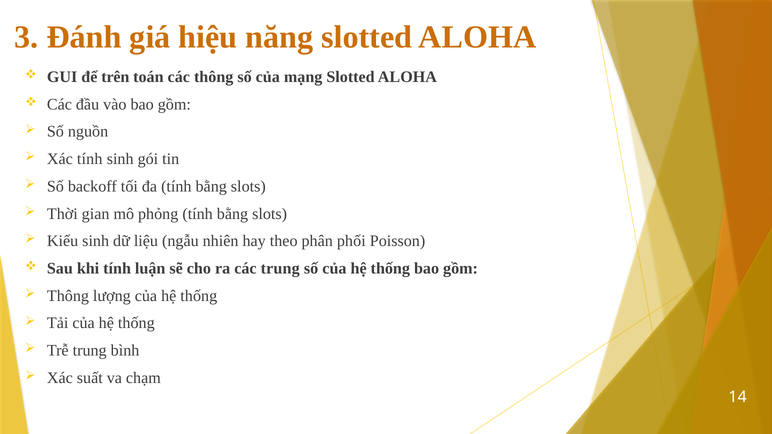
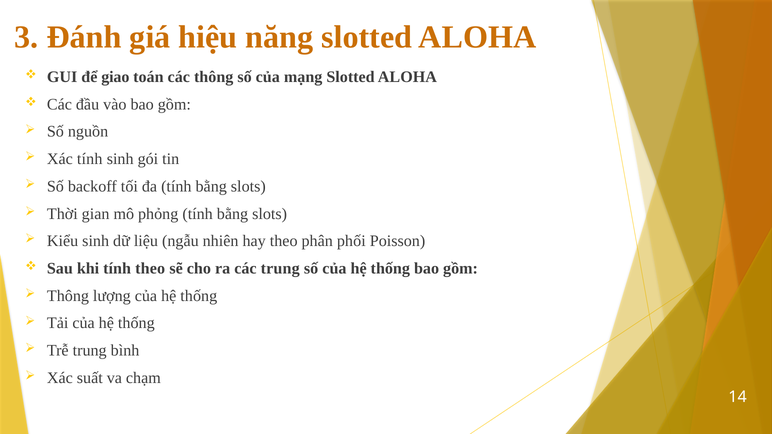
trên: trên -> giao (115, 77)
tính luận: luận -> theo (150, 269)
